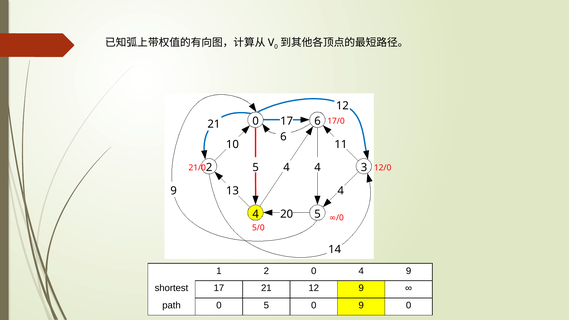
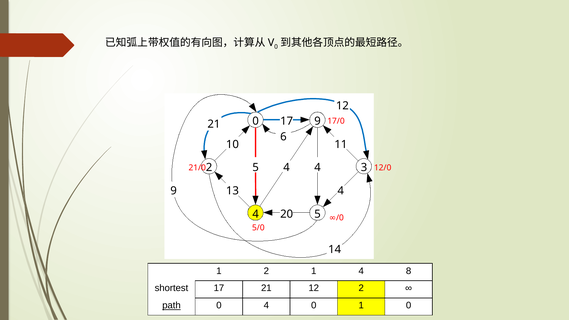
0 6: 6 -> 9 (318, 121)
2 0: 0 -> 1 (314, 271)
4 9: 9 -> 8 (409, 271)
21 12 9: 9 -> 2 (361, 288)
path underline: none -> present (172, 306)
0 5: 5 -> 4 (266, 306)
0 9: 9 -> 1 (361, 306)
